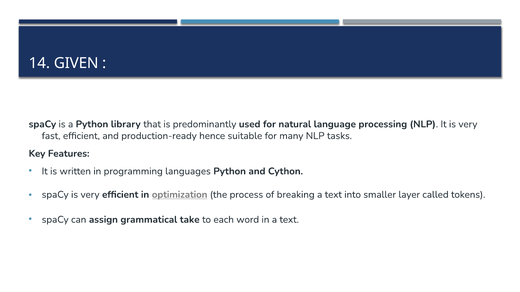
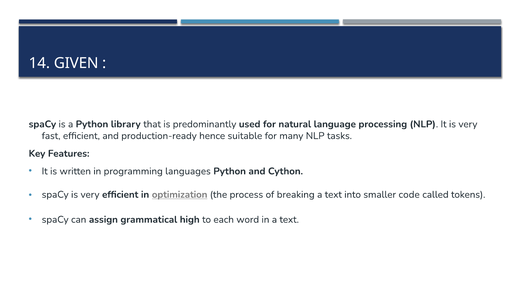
layer: layer -> code (409, 195)
take: take -> high (190, 220)
